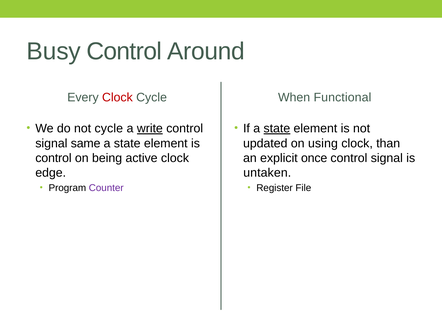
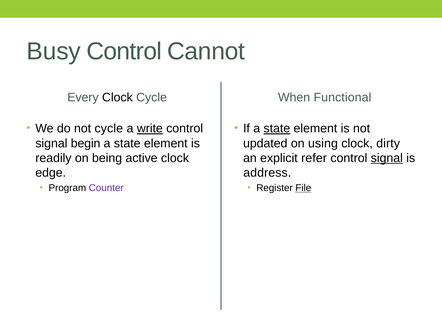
Around: Around -> Cannot (206, 51)
Clock colour: red -> black (117, 97)
same: same -> begin (86, 143)
than: than -> dirty (388, 143)
control: control -> readily (53, 158)
once: once -> refer (314, 158)
signal underline: none -> present (387, 158)
untaken: untaken -> address (267, 173)
File underline: none -> present (303, 188)
